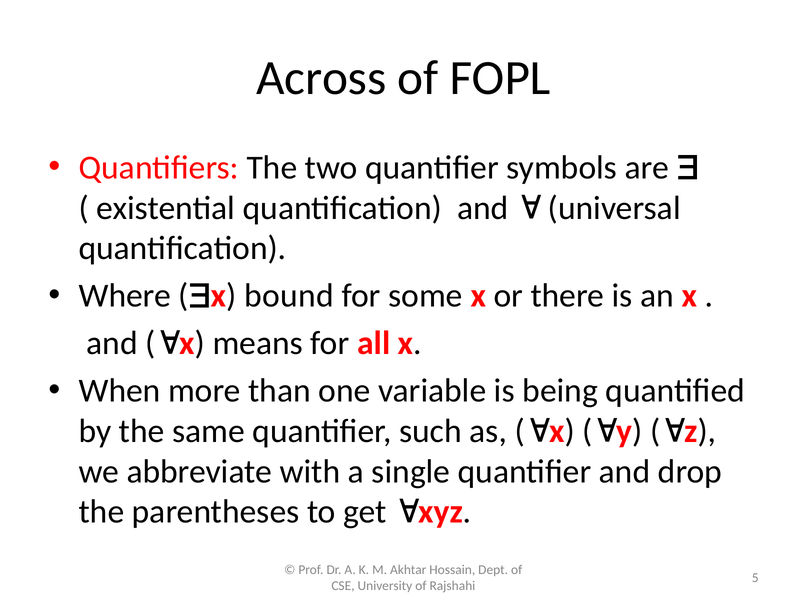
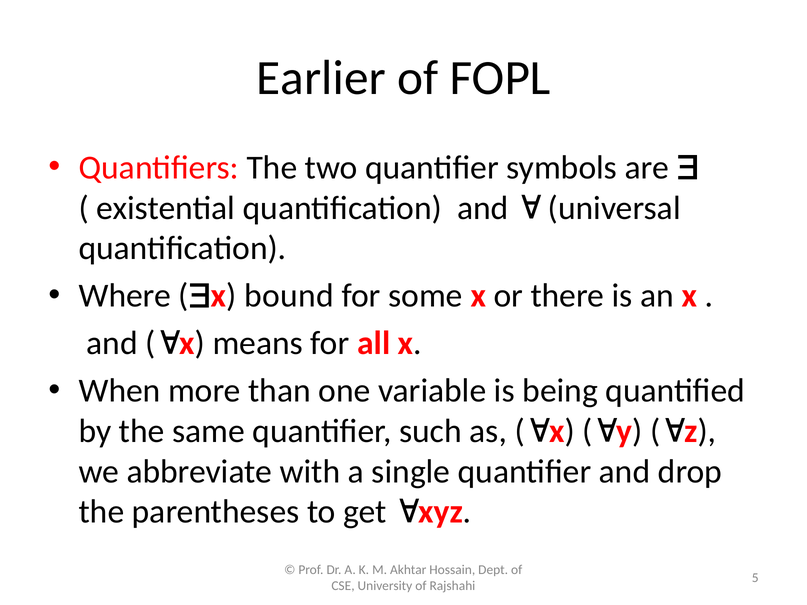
Across: Across -> Earlier (321, 78)
